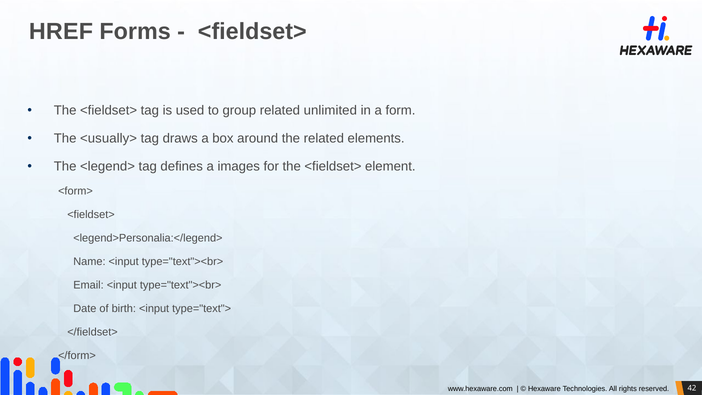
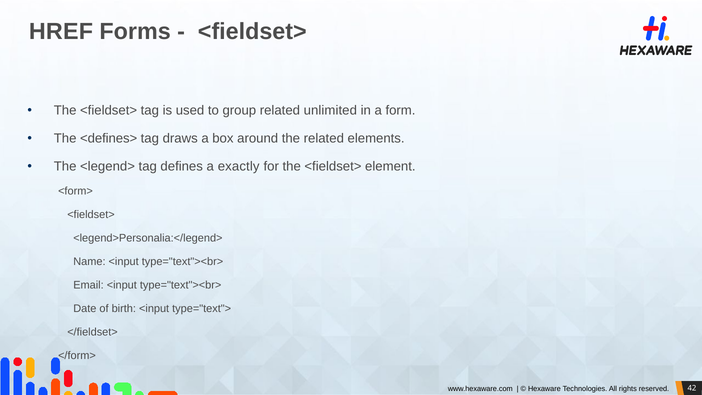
<usually>: <usually> -> <defines> (109, 138)
images: images -> exactly (239, 166)
